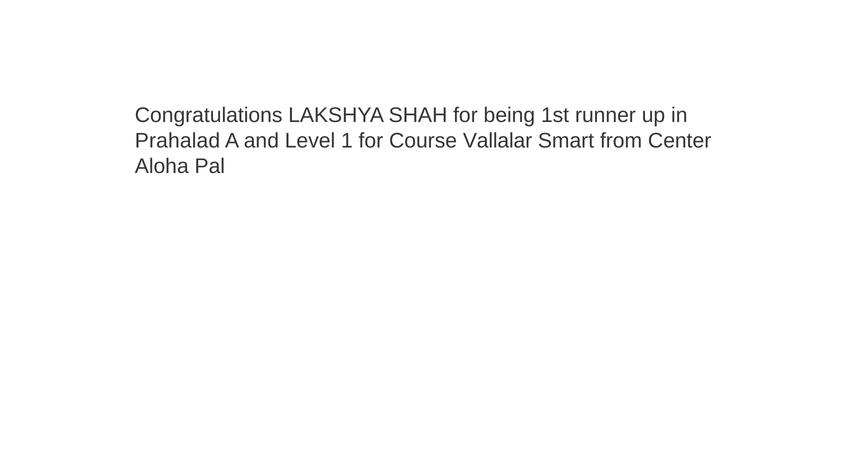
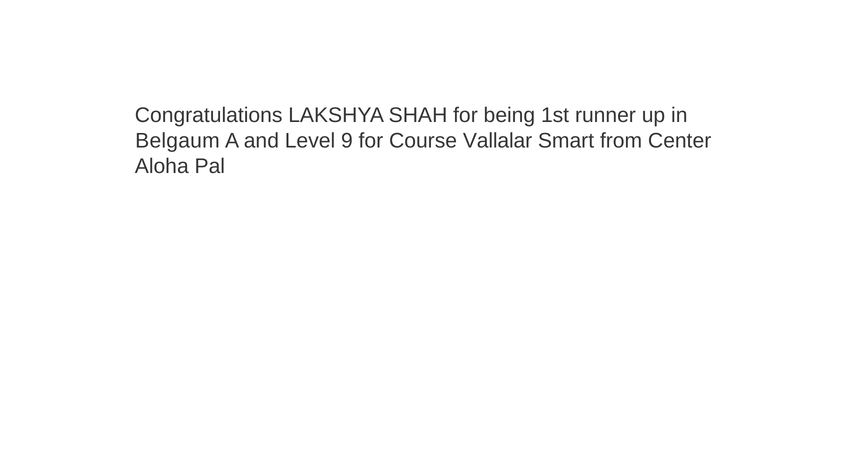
Prahalad: Prahalad -> Belgaum (177, 141)
1: 1 -> 9 (347, 141)
